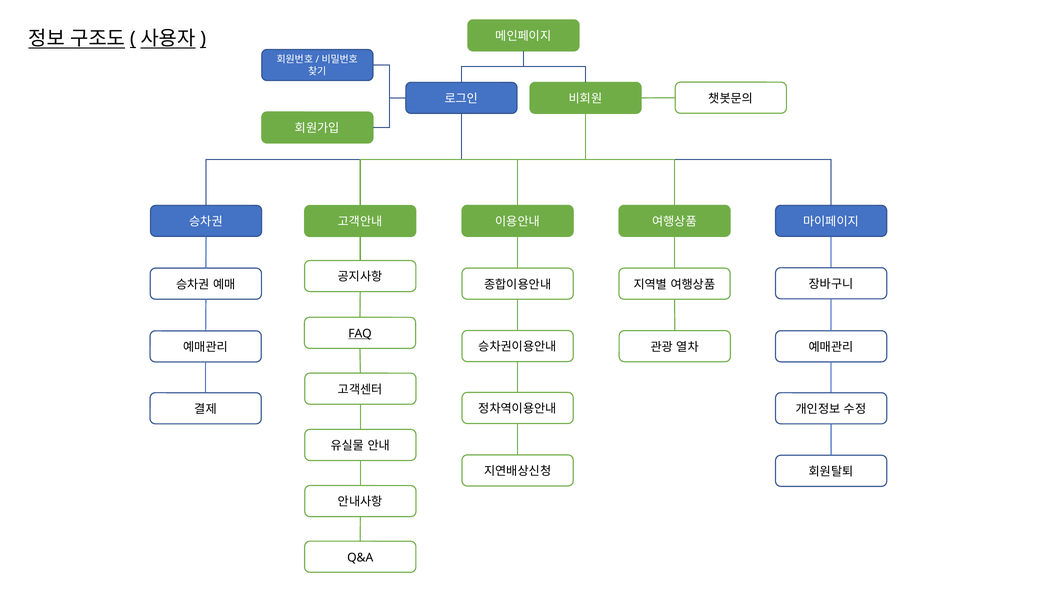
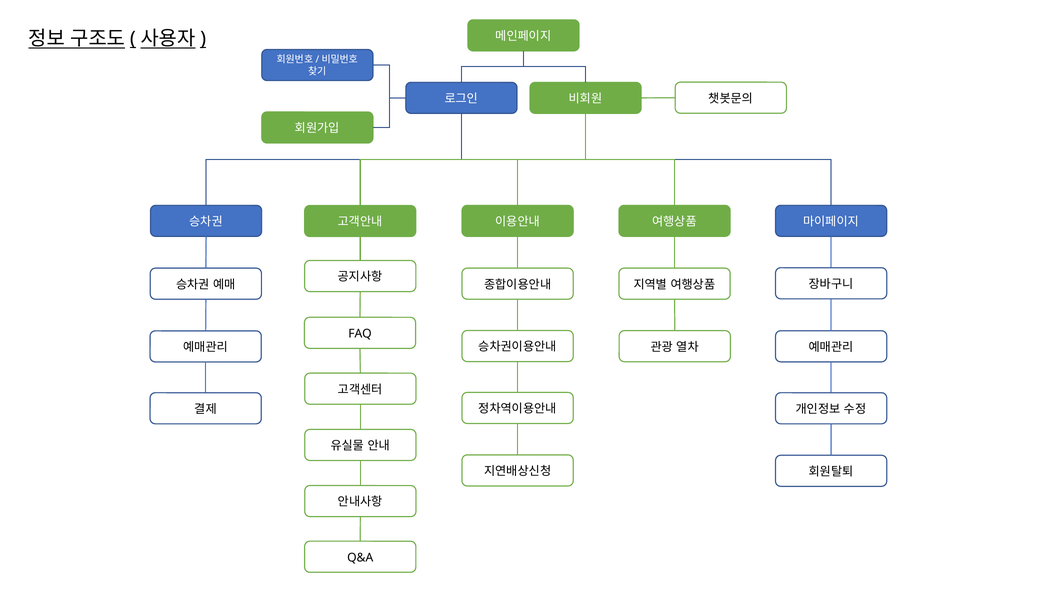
FAQ underline: present -> none (360, 334)
